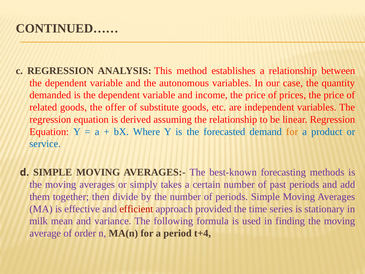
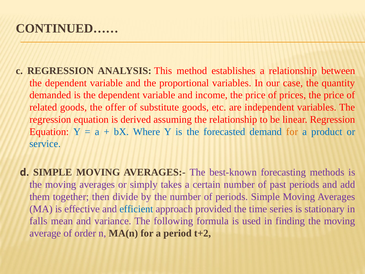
autonomous: autonomous -> proportional (184, 83)
efficient colour: red -> blue (136, 209)
milk: milk -> falls (38, 221)
t+4: t+4 -> t+2 (203, 233)
